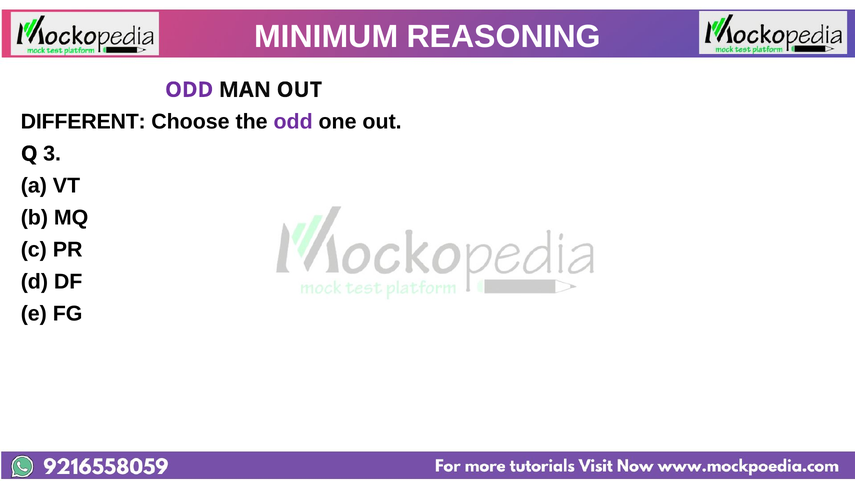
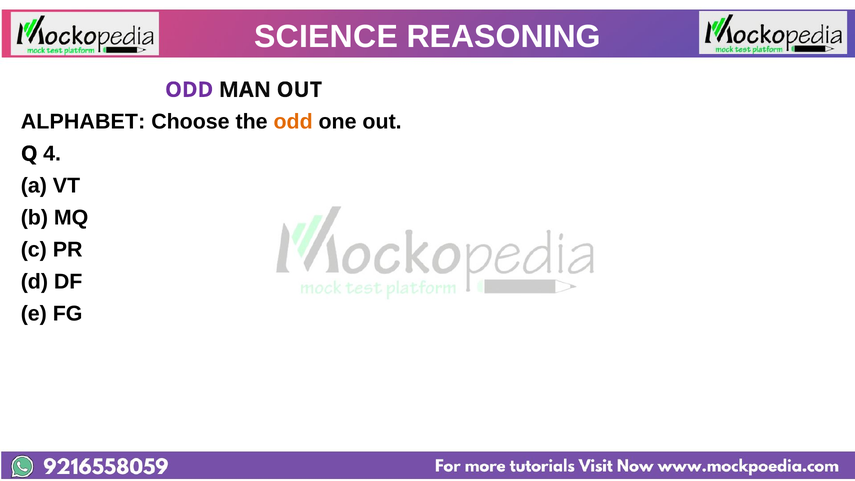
MINIMUM: MINIMUM -> SCIENCE (326, 37)
DIFFERENT: DIFFERENT -> ALPHABET (83, 122)
odd colour: purple -> orange (293, 122)
3: 3 -> 4 (52, 154)
